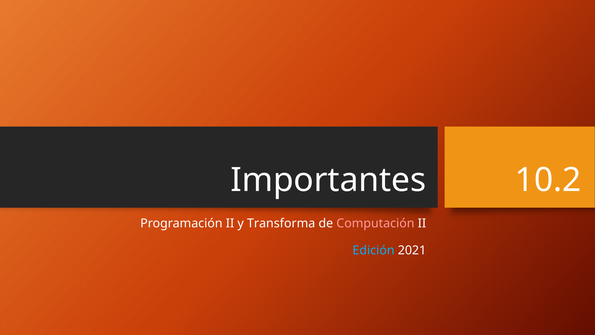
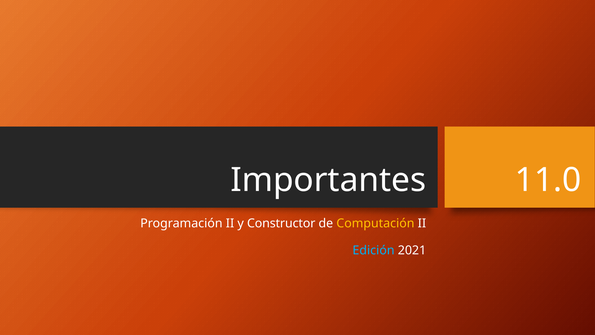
10.2: 10.2 -> 11.0 (548, 180)
Transforma: Transforma -> Constructor (281, 223)
Computación colour: pink -> yellow (375, 223)
